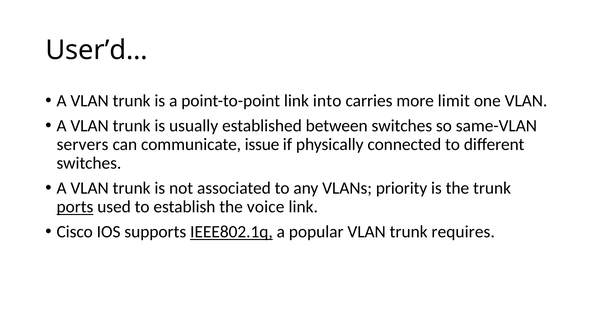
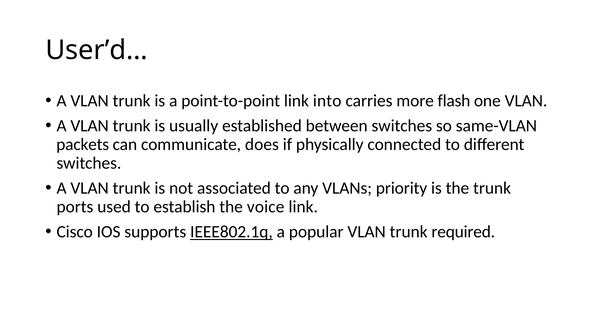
limit: limit -> flash (454, 101)
servers: servers -> packets (83, 144)
issue: issue -> does (262, 144)
ports underline: present -> none (75, 207)
requires: requires -> required (463, 232)
